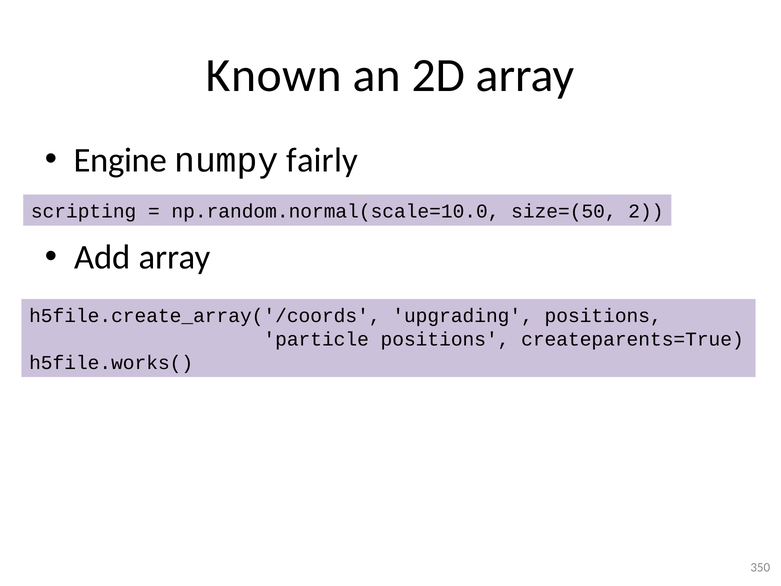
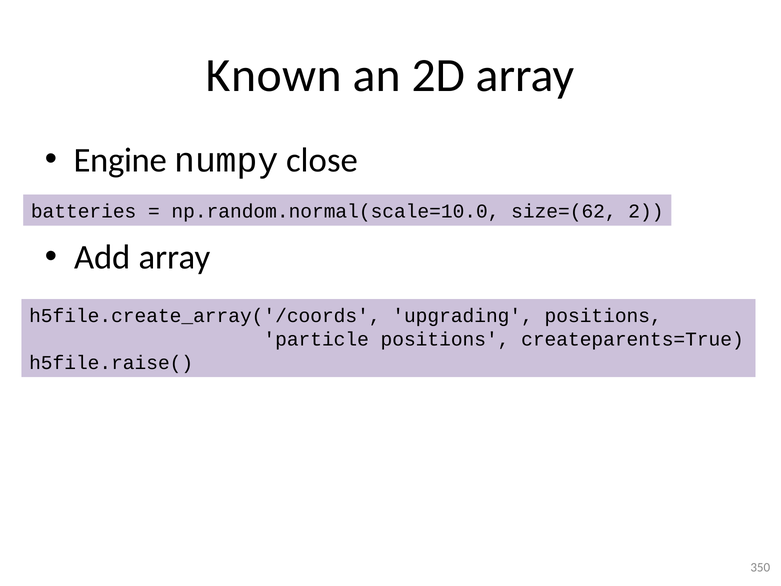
fairly: fairly -> close (322, 160)
scripting: scripting -> batteries (84, 211)
size=(50: size=(50 -> size=(62 (564, 211)
h5file.works(: h5file.works( -> h5file.raise( (111, 363)
